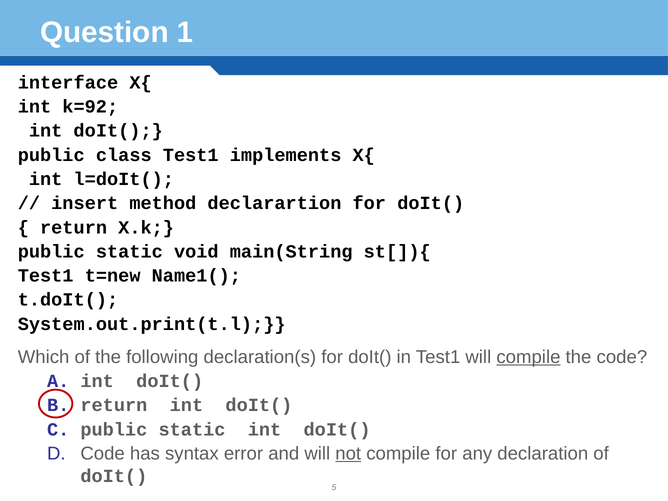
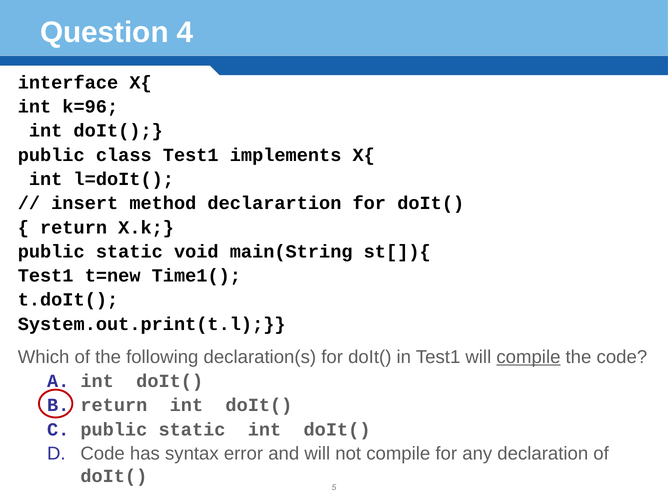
1: 1 -> 4 (185, 33)
k=92: k=92 -> k=96 (90, 107)
Name1(: Name1( -> Time1( (196, 276)
not underline: present -> none (348, 454)
